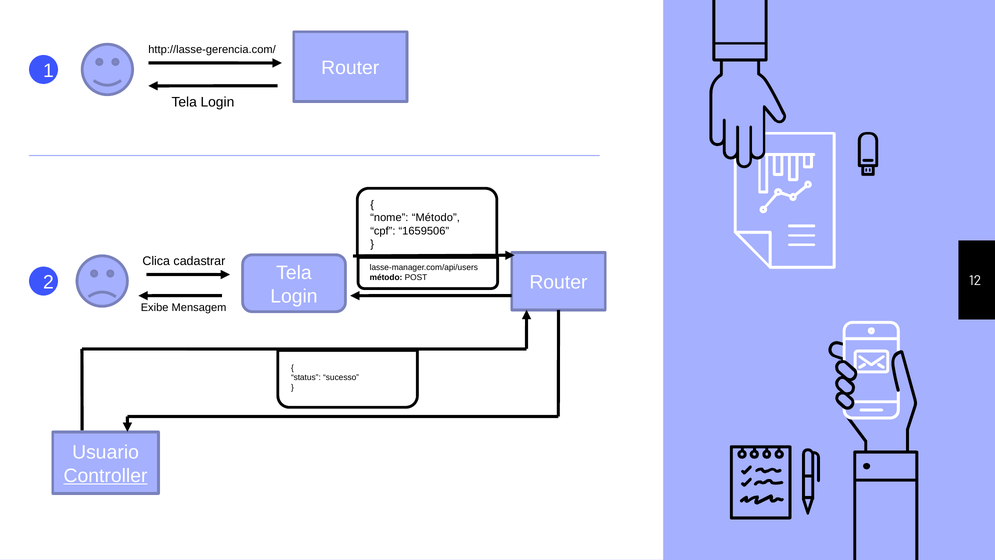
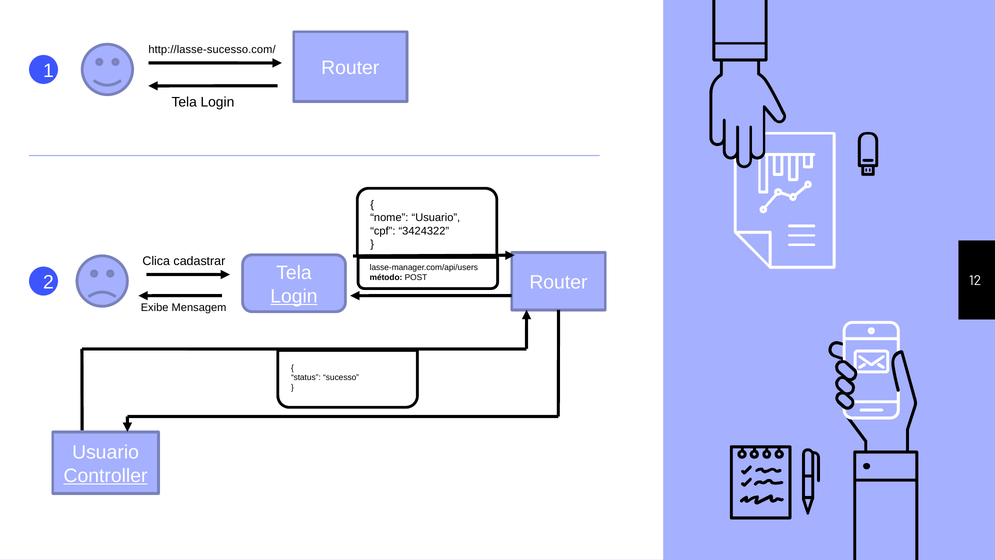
http://lasse-gerencia.com/: http://lasse-gerencia.com/ -> http://lasse-sucesso.com/ (212, 50)
nome Método: Método -> Usuario (436, 218)
1659506: 1659506 -> 3424322 (424, 231)
Login underline: none -> present (294, 296)
